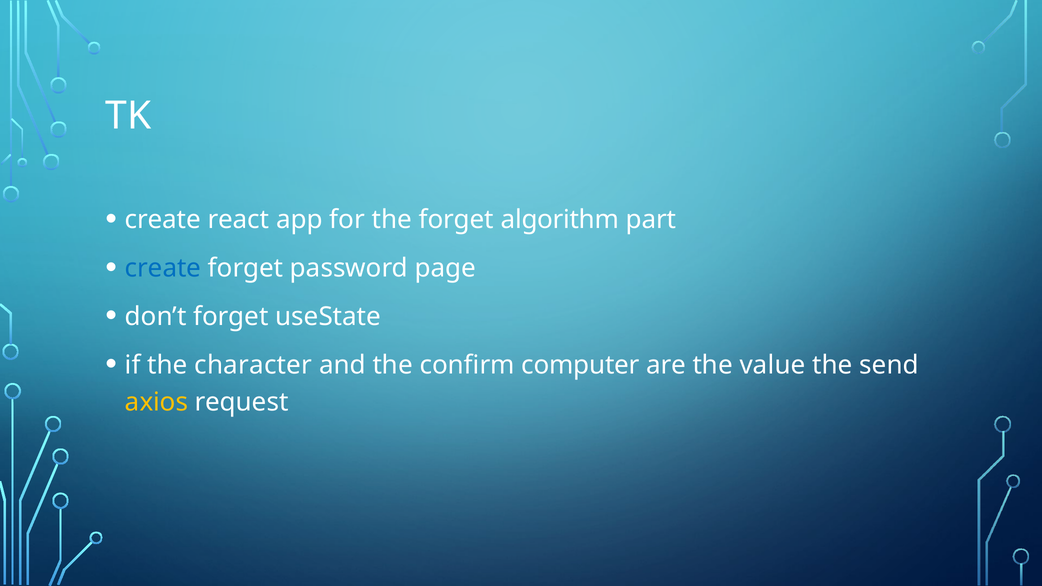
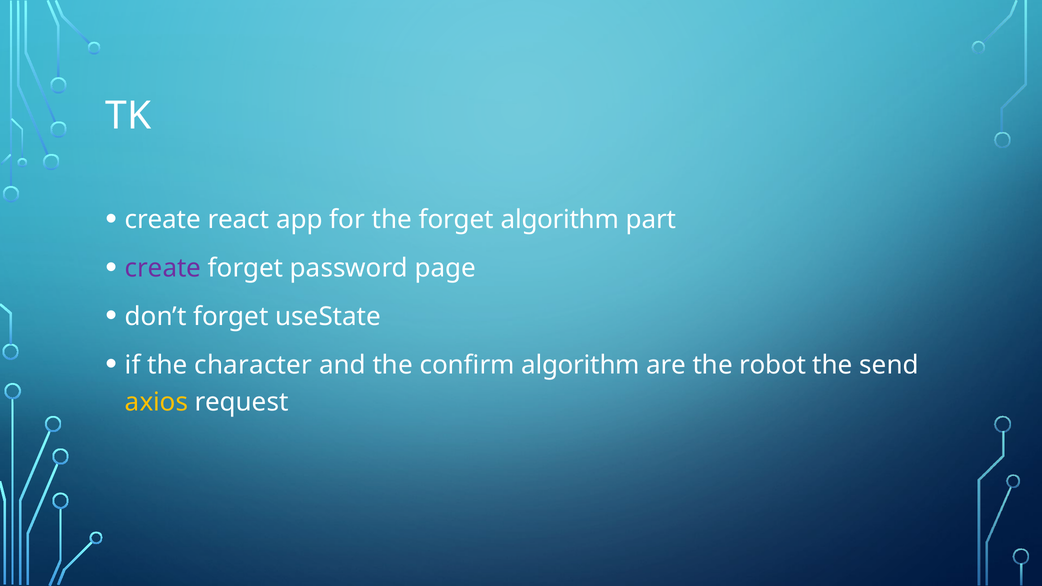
create colour: blue -> purple (163, 268)
confirm computer: computer -> algorithm (581, 365)
value: value -> robot (773, 365)
